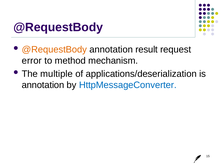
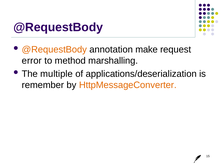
result: result -> make (147, 49)
mechanism: mechanism -> marshalling (113, 60)
annotation: annotation -> remember (43, 85)
HttpMessageConverter colour: blue -> orange (128, 85)
